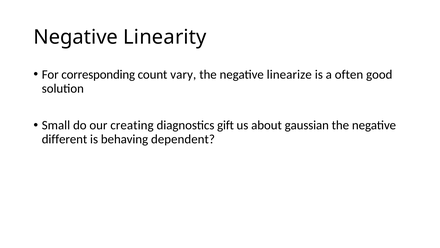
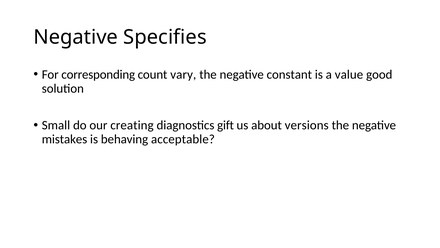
Linearity: Linearity -> Specifies (165, 37)
linearize: linearize -> constant (289, 74)
often: often -> value (349, 74)
gaussian: gaussian -> versions (307, 125)
different: different -> mistakes (65, 139)
dependent: dependent -> acceptable (183, 139)
